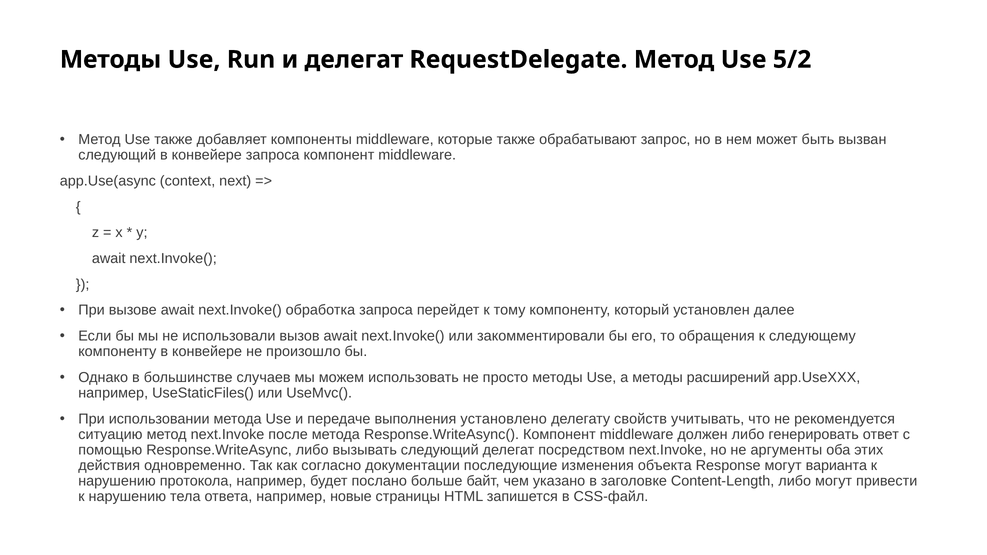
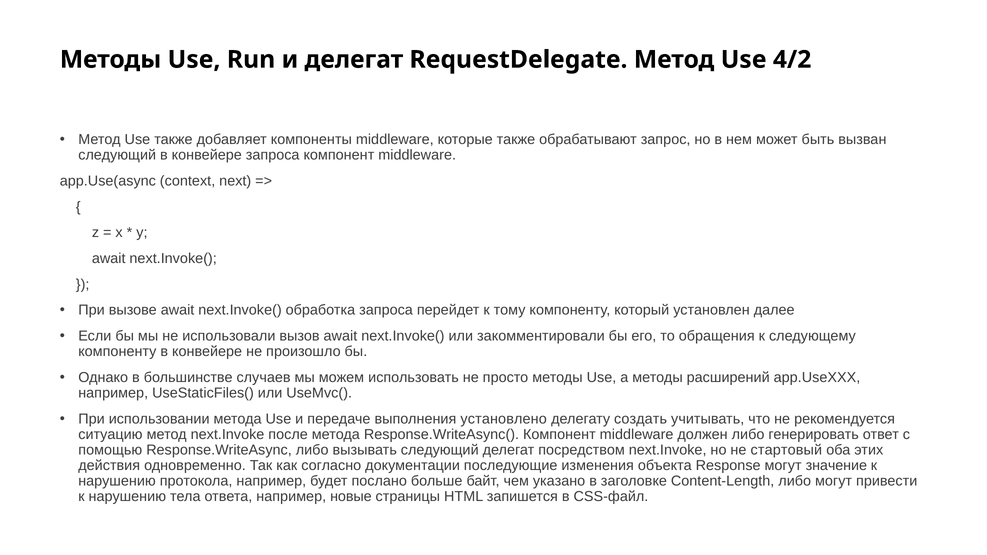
5/2: 5/2 -> 4/2 (792, 60)
свойств: свойств -> создать (641, 419)
аргументы: аргументы -> стартовый (786, 450)
варианта: варианта -> значение (836, 466)
